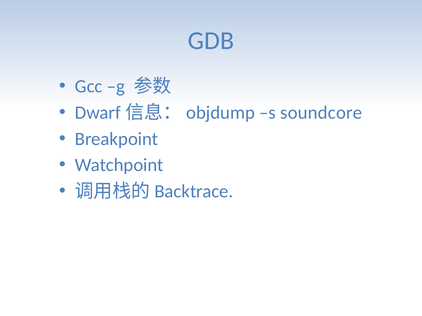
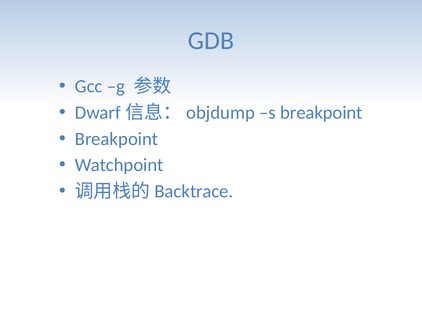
s soundcore: soundcore -> breakpoint (321, 113)
